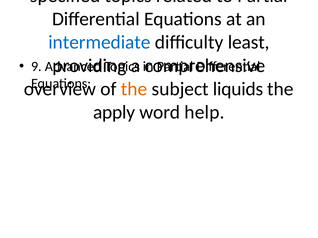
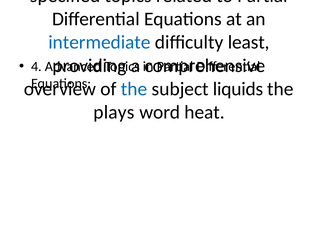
9: 9 -> 4 (36, 67)
the colour: orange -> blue (134, 89)
apply: apply -> plays (114, 112)
help: help -> heat (205, 112)
